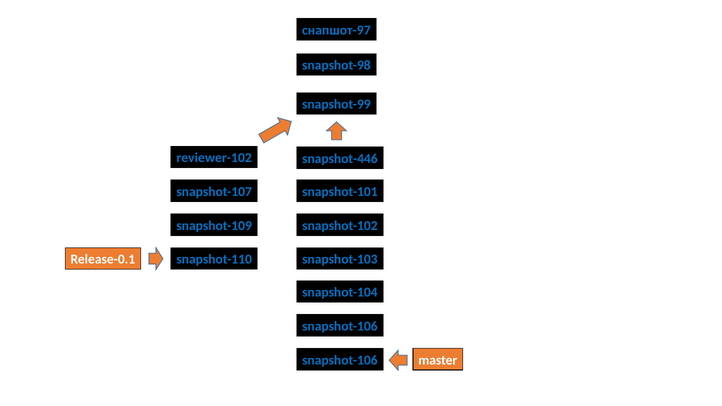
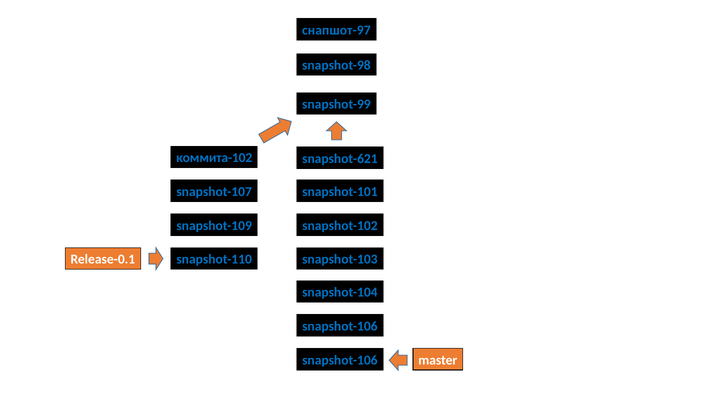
reviewer-102: reviewer-102 -> коммита-102 (214, 158)
snapshot-446: snapshot-446 -> snapshot-621 (340, 159)
